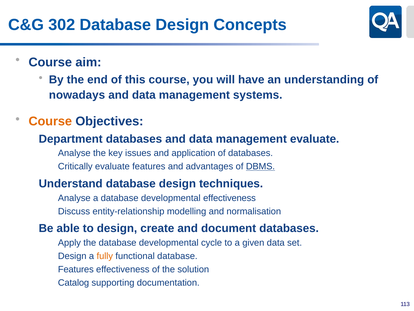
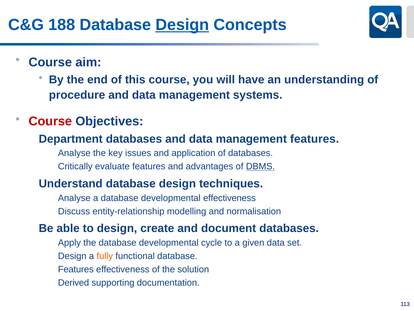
302: 302 -> 188 (62, 25)
Design underline: none -> present (182, 25)
nowadays: nowadays -> procedure (77, 95)
Course colour: orange -> red (50, 121)
management evaluate: evaluate -> features (315, 139)
Catalog: Catalog -> Derived (74, 282)
